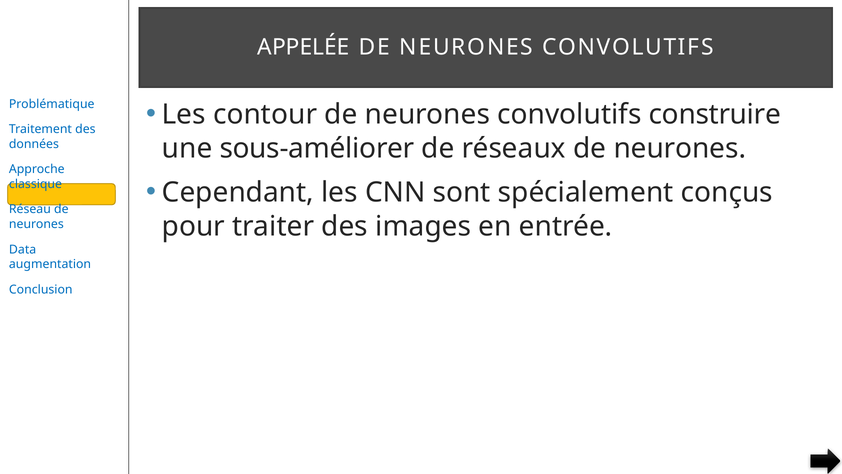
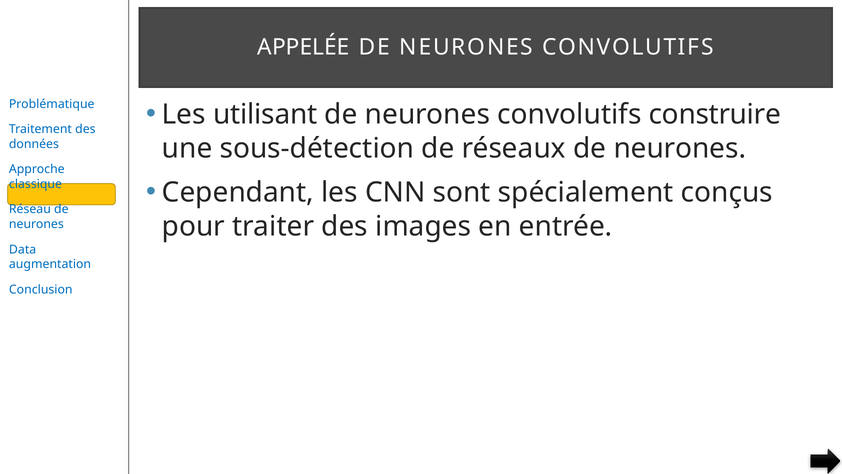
contour: contour -> utilisant (265, 115)
sous-améliorer: sous-améliorer -> sous-détection (317, 148)
